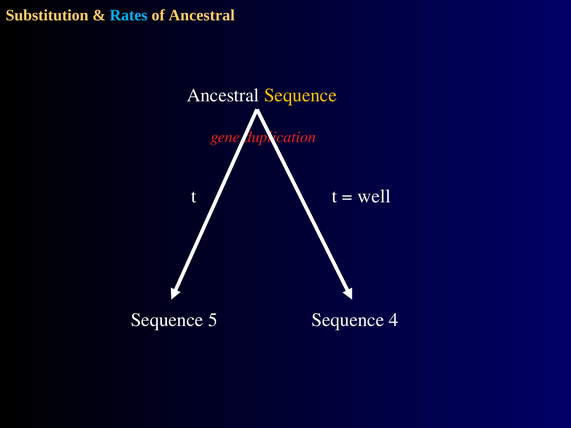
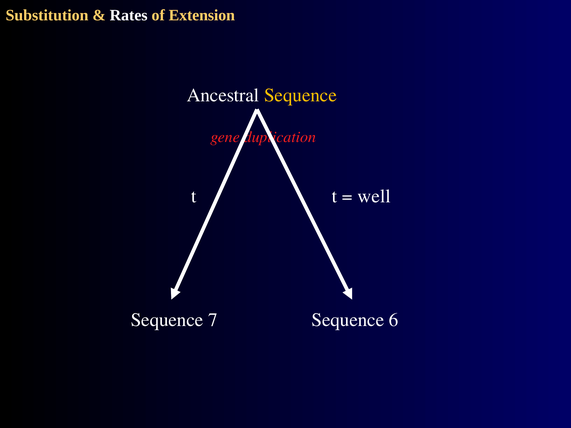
Rates colour: light blue -> white (129, 15)
of Ancestral: Ancestral -> Extension (202, 15)
5: 5 -> 7 (213, 320)
4: 4 -> 6 (394, 320)
